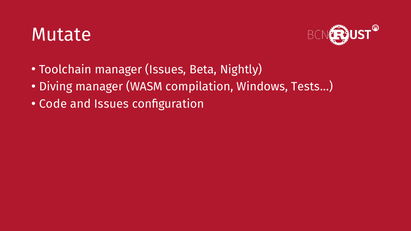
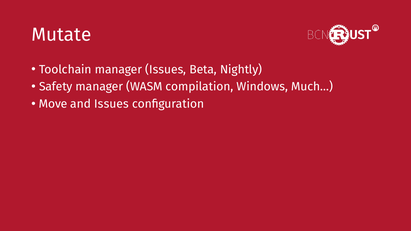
Diving: Diving -> Safety (56, 87)
Tests…: Tests… -> Much… (312, 87)
Code: Code -> Move (53, 104)
